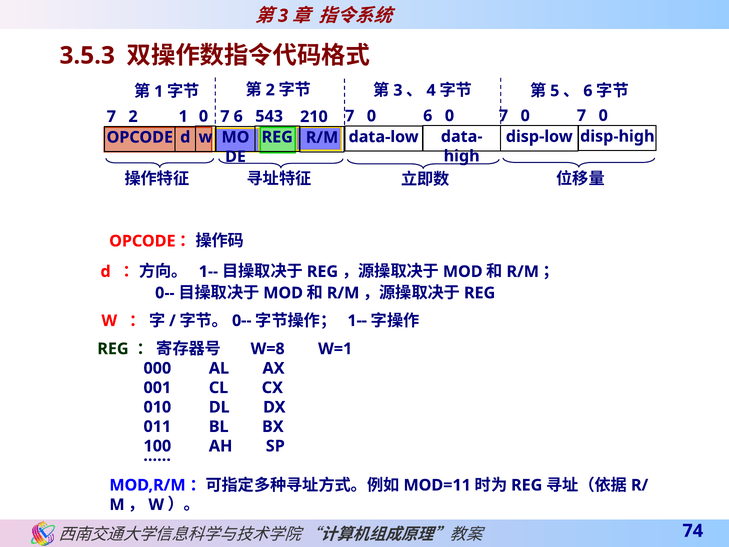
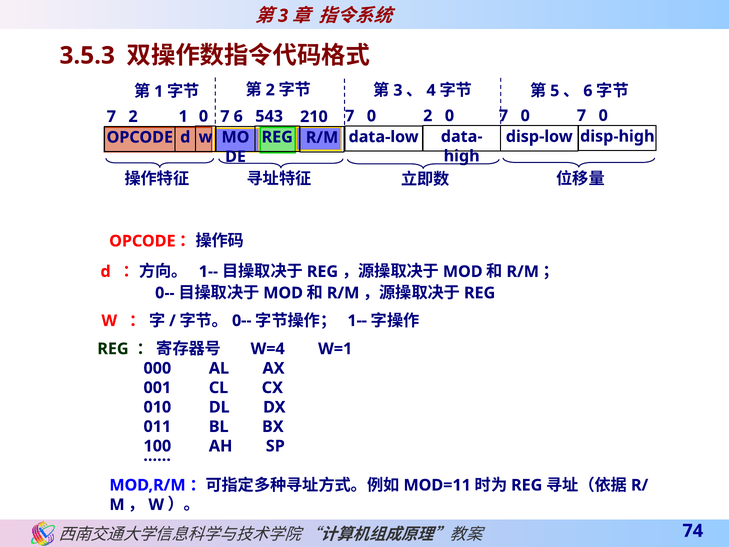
0 6: 6 -> 2 (428, 116)
W=8: W=8 -> W=4 (268, 349)
